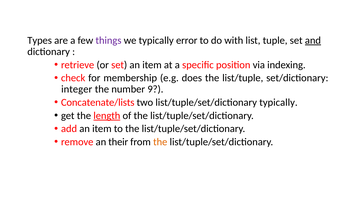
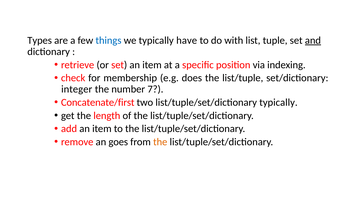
things colour: purple -> blue (108, 40)
error: error -> have (187, 40)
9: 9 -> 7 (155, 89)
Concatenate/lists: Concatenate/lists -> Concatenate/first (98, 102)
length underline: present -> none (107, 116)
their: their -> goes (118, 142)
